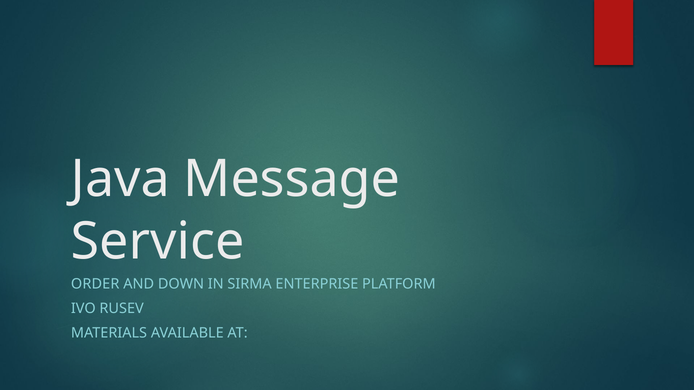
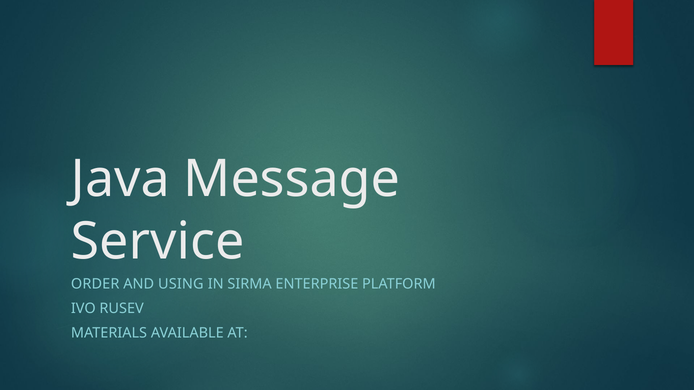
DOWN: DOWN -> USING (181, 284)
